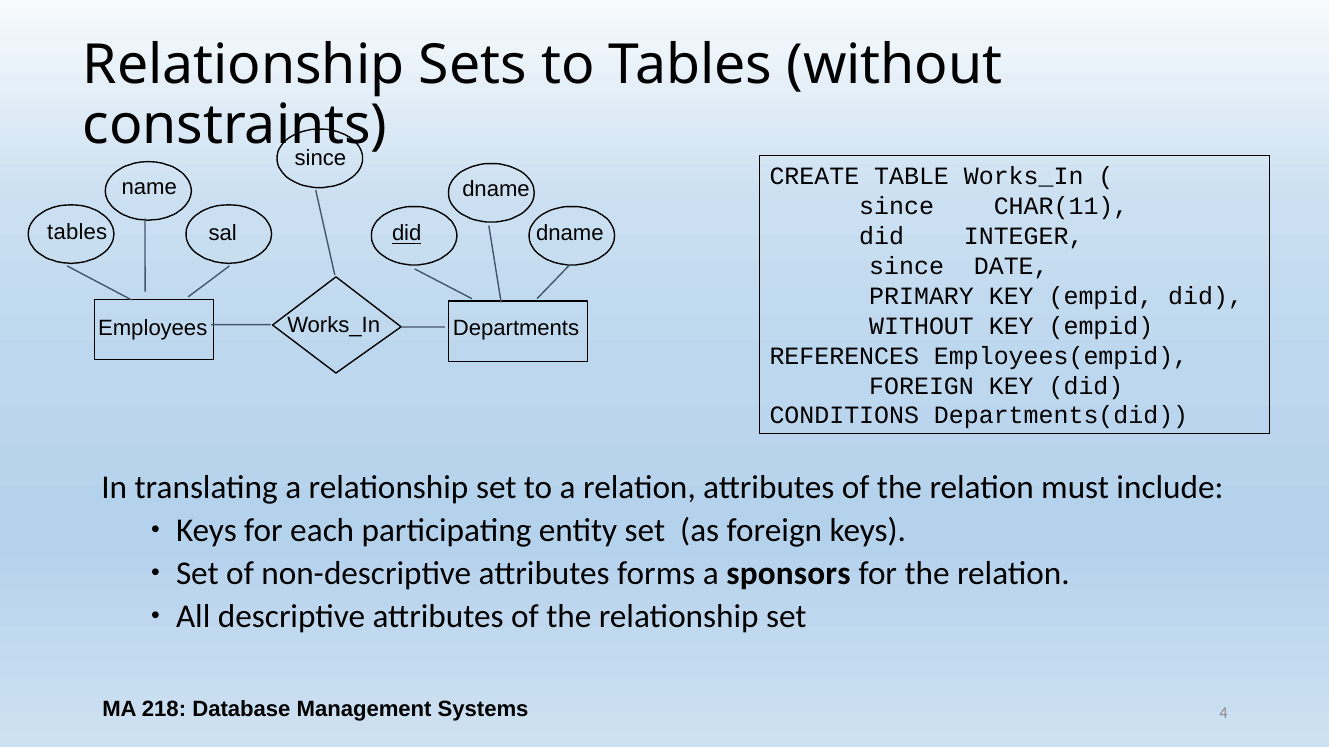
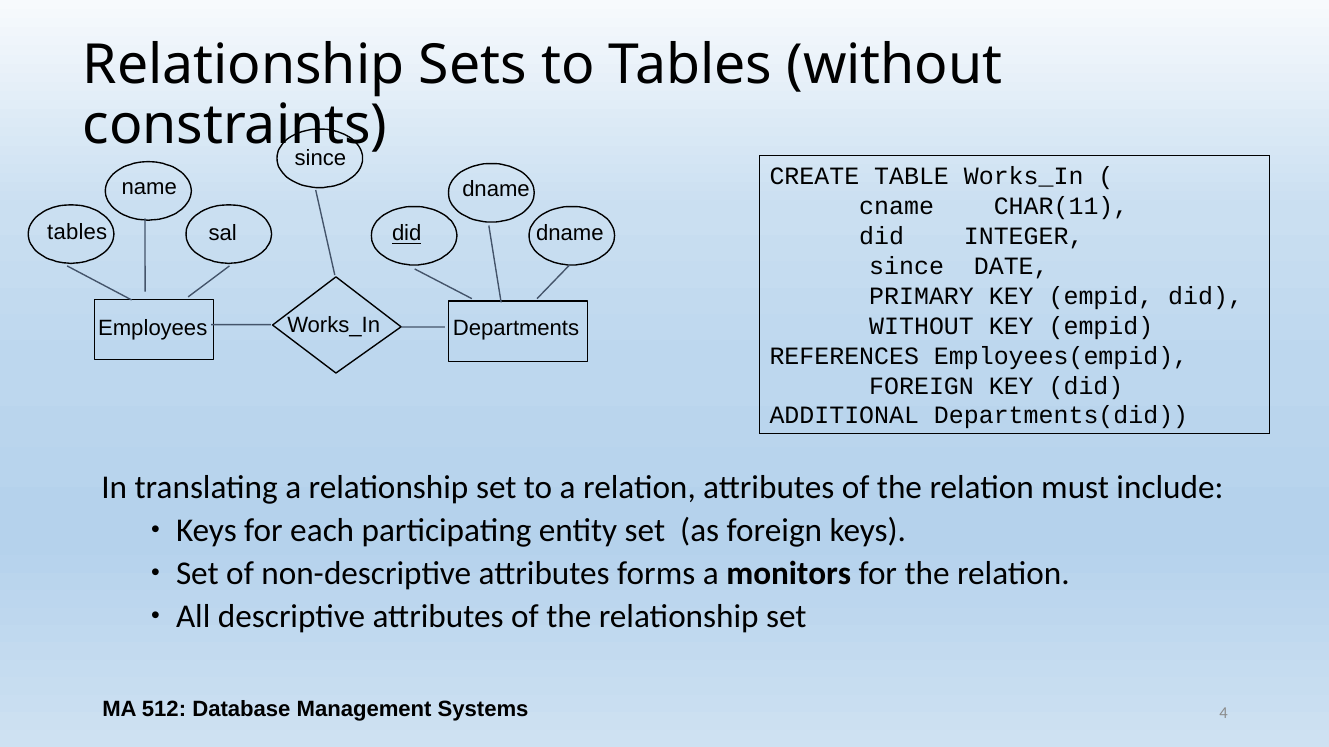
since: since -> cname (897, 207)
CONDITIONS: CONDITIONS -> ADDITIONAL (844, 416)
sponsors: sponsors -> monitors (789, 574)
218: 218 -> 512 (164, 709)
